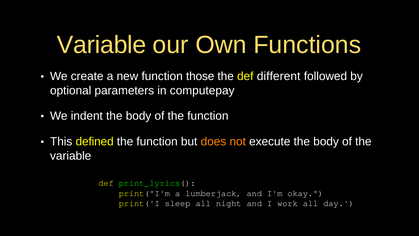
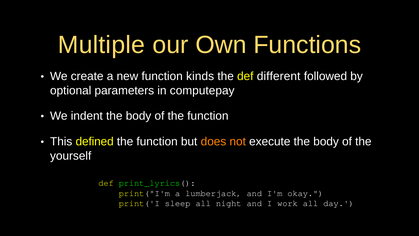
Variable: Variable -> Multiple (101, 45)
those: those -> kinds (200, 76)
variable: variable -> yourself (71, 156)
